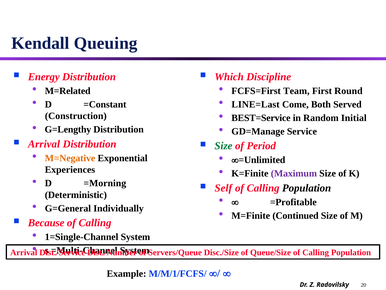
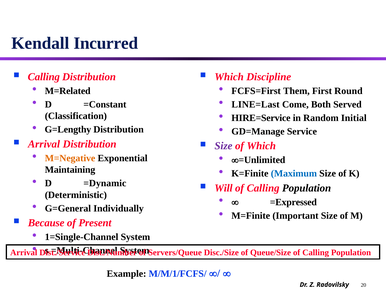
Queuing: Queuing -> Incurred (106, 43)
Energy: Energy -> Calling (44, 77)
Team: Team -> Them (296, 91)
Construction: Construction -> Classification (76, 116)
BEST=Service: BEST=Service -> HIRE=Service (261, 118)
Size colour: green -> purple (223, 146)
of Period: Period -> Which (261, 146)
Experiences: Experiences -> Maintaining (70, 169)
Maximum colour: purple -> blue (294, 173)
=Morning: =Morning -> =Dynamic (105, 183)
Self: Self -> Will (224, 188)
=Profitable: =Profitable -> =Expressed (293, 202)
Continued: Continued -> Important (295, 215)
Calling: Calling -> Present (95, 222)
